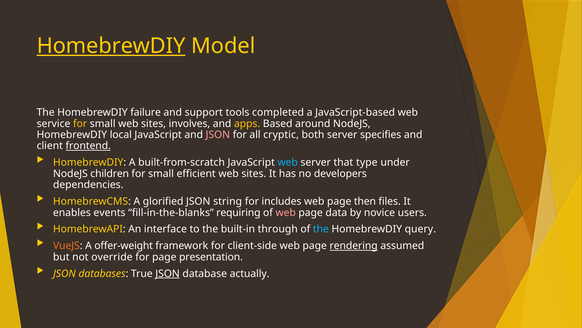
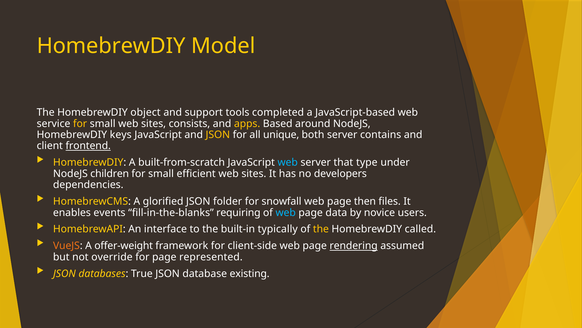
HomebrewDIY underline: present -> none (111, 46)
failure: failure -> object (146, 112)
involves: involves -> consists (189, 123)
local: local -> keys (121, 135)
JSON colour: pink -> yellow (218, 135)
cryptic: cryptic -> unique (281, 135)
specifies: specifies -> contains (381, 135)
string: string -> folder (228, 201)
includes: includes -> snowfall (282, 201)
web colour: pink -> light blue (286, 212)
through: through -> typically (278, 229)
the colour: light blue -> yellow (321, 229)
query: query -> called (420, 229)
presentation: presentation -> represented (211, 257)
JSON underline: present -> none (168, 273)
actually: actually -> existing (250, 273)
